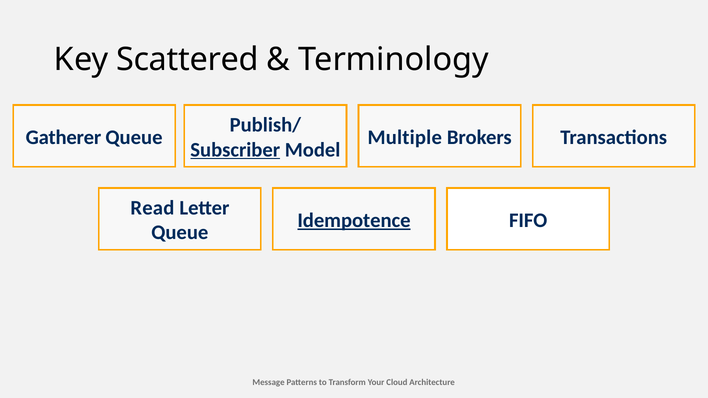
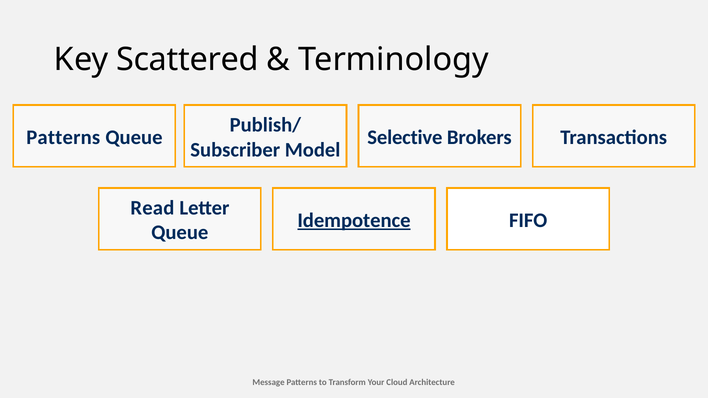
Gatherer: Gatherer -> Patterns (63, 137)
Multiple: Multiple -> Selective (405, 137)
Subscriber underline: present -> none (235, 150)
